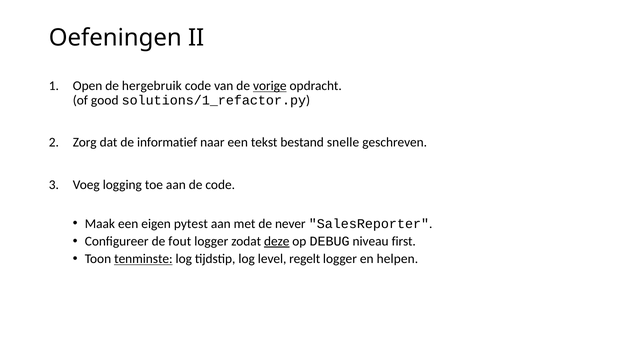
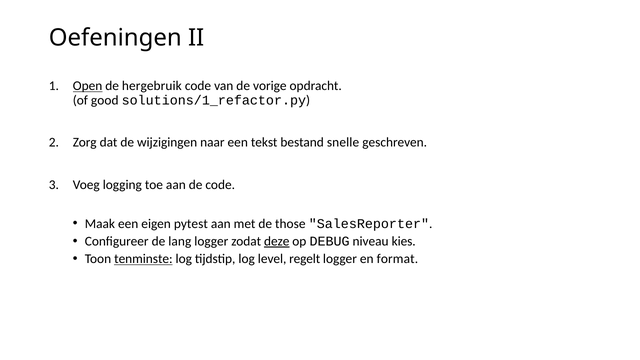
Open underline: none -> present (88, 86)
vorige underline: present -> none (270, 86)
informatief: informatief -> wijzigingen (167, 143)
never: never -> those (290, 224)
fout: fout -> lang (180, 241)
first: first -> kies (404, 241)
helpen: helpen -> format (397, 259)
